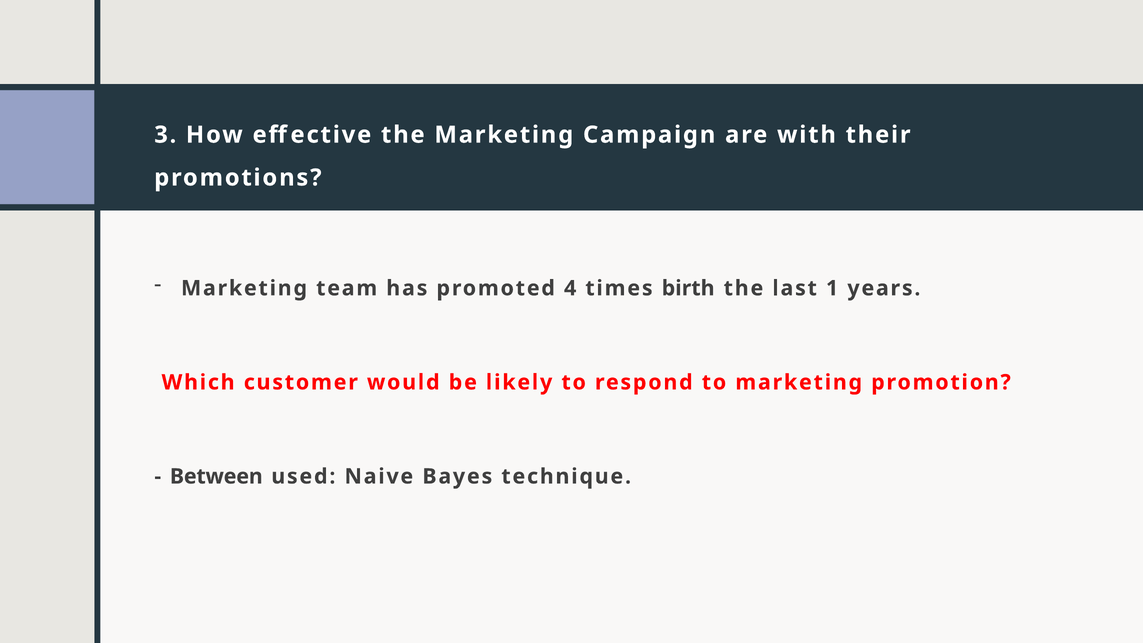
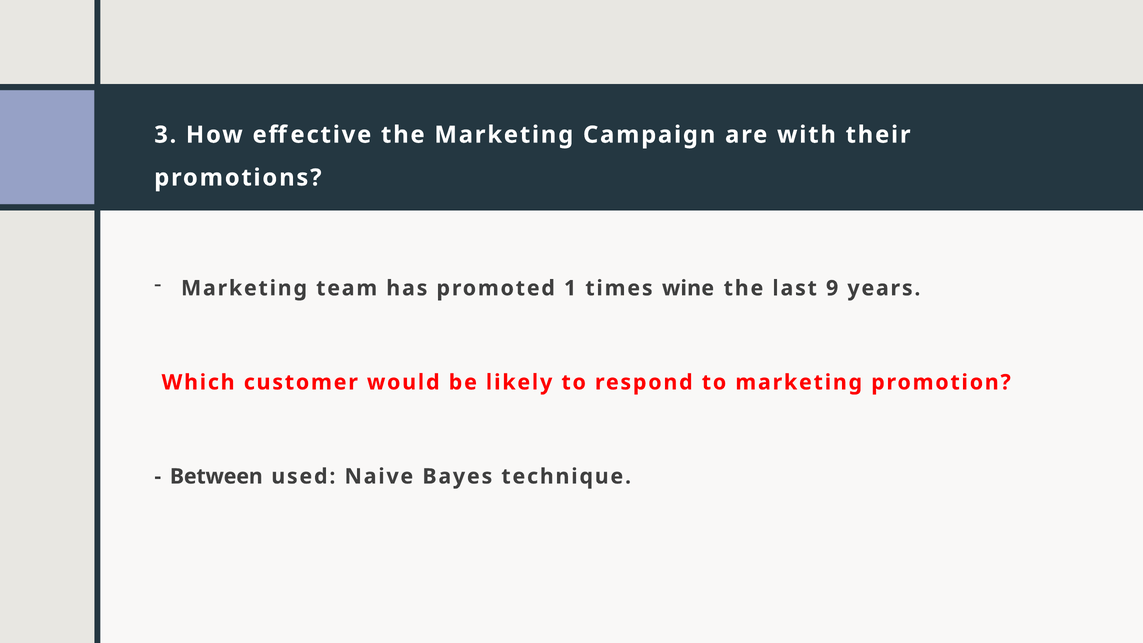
4: 4 -> 1 (570, 288)
birth: birth -> wine (688, 288)
1: 1 -> 9 (832, 288)
